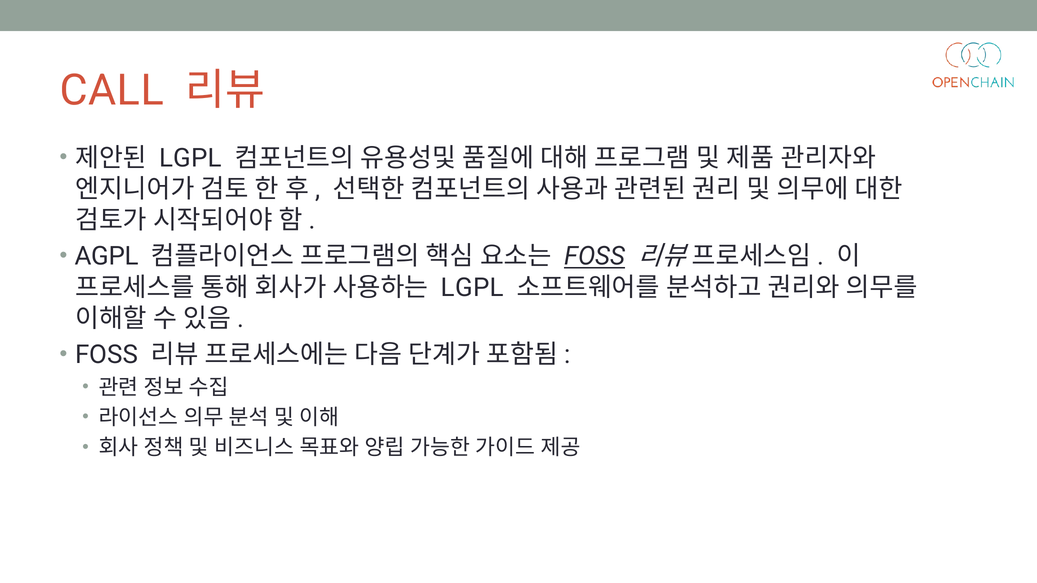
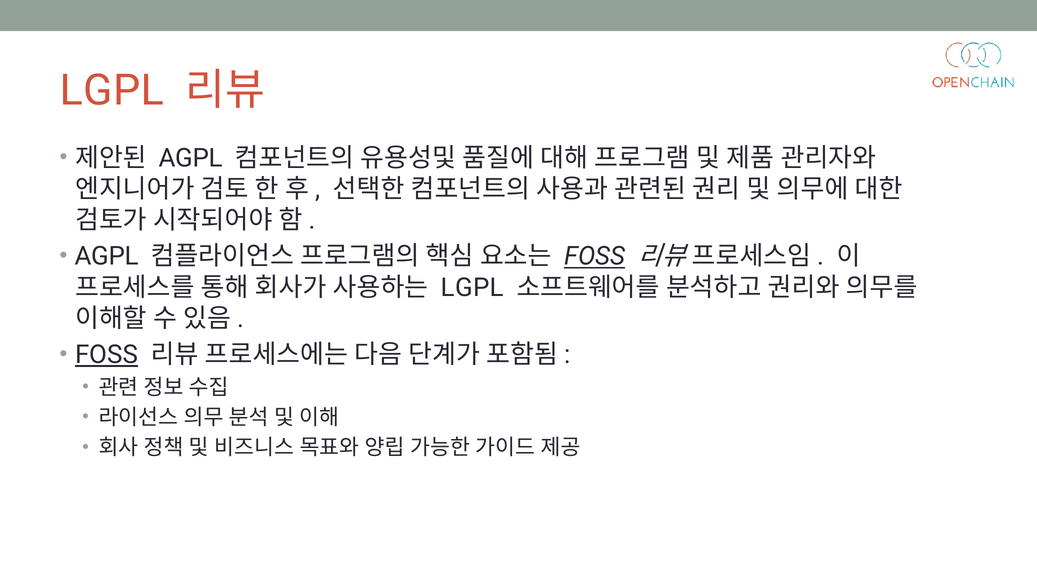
CALL: CALL -> LGPL (112, 91)
LGPL: LGPL -> AGPL (191, 158)
FOSS underline: none -> present (107, 355)
